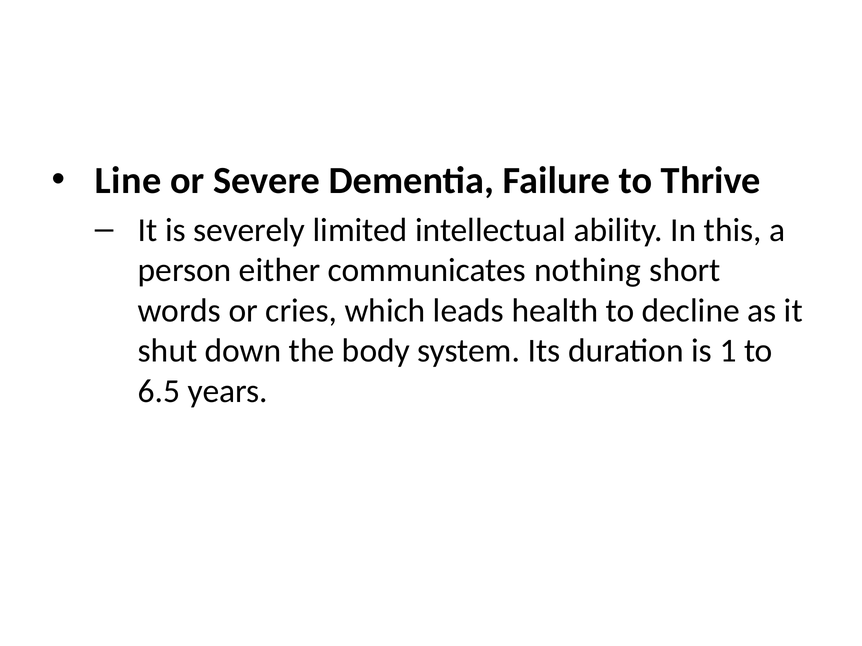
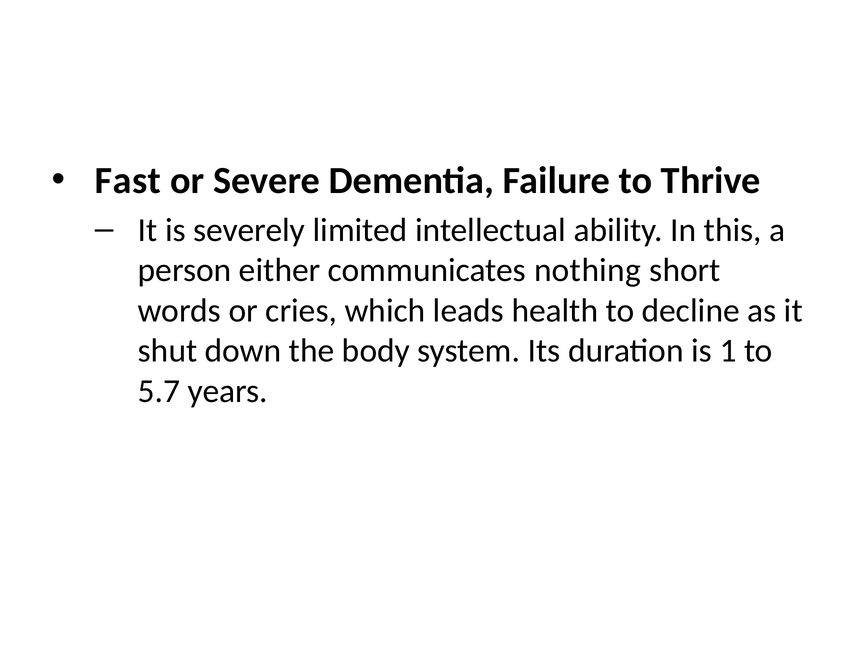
Line: Line -> Fast (128, 181)
6.5: 6.5 -> 5.7 (159, 391)
